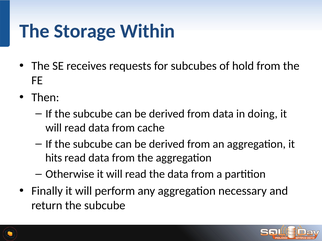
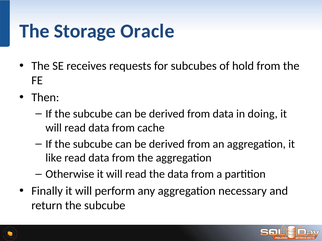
Within: Within -> Oracle (147, 31)
hits: hits -> like (54, 158)
